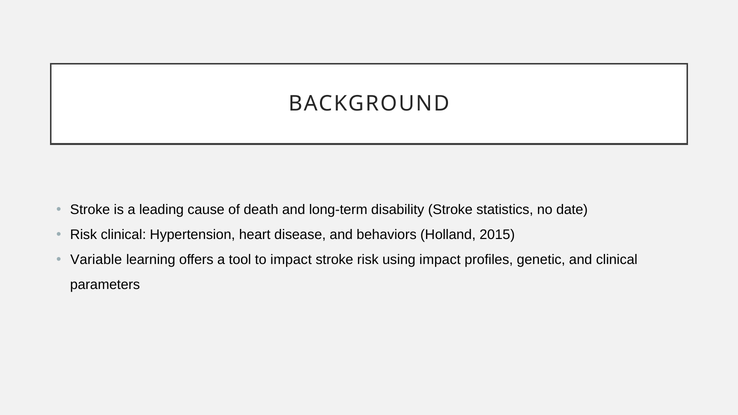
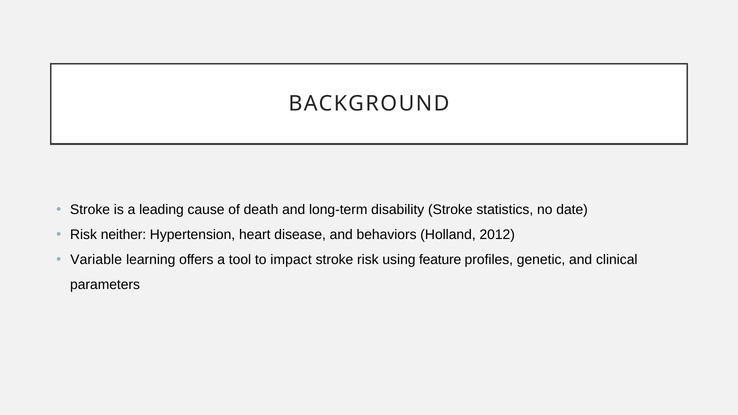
Risk clinical: clinical -> neither (123, 235)
2015: 2015 -> 2012 (497, 235)
using impact: impact -> feature (440, 260)
